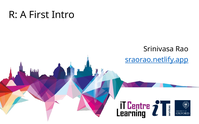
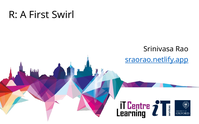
Intro: Intro -> Swirl (63, 15)
